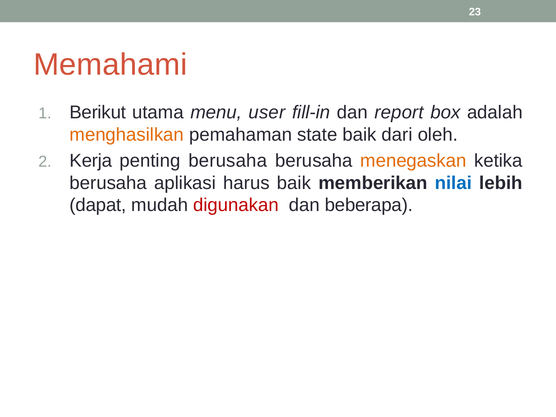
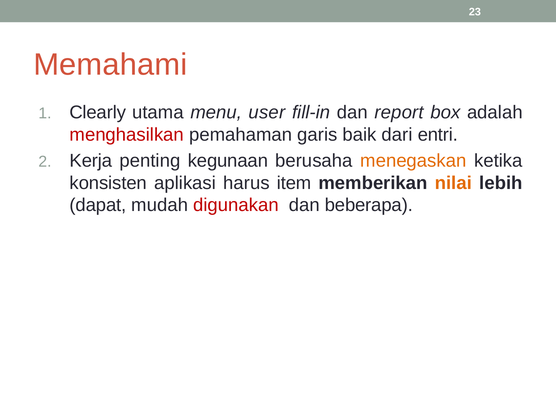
Berikut: Berikut -> Clearly (98, 113)
menghasilkan colour: orange -> red (127, 135)
state: state -> garis (317, 135)
oleh: oleh -> entri (438, 135)
penting berusaha: berusaha -> kegunaan (228, 161)
berusaha: berusaha -> konsisten (108, 183)
harus baik: baik -> item (294, 183)
nilai colour: blue -> orange (453, 183)
